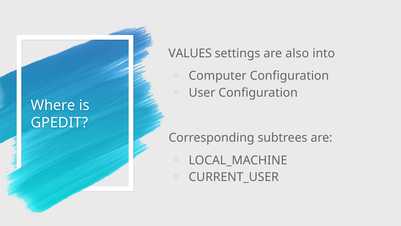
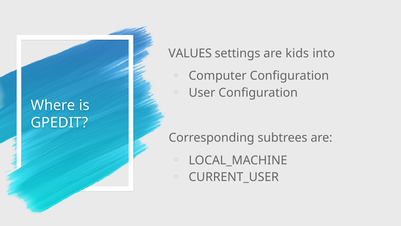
also: also -> kids (297, 53)
